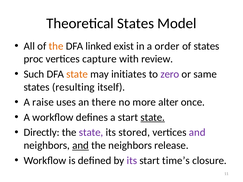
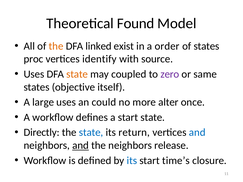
Theoretical States: States -> Found (136, 24)
capture: capture -> identify (99, 59)
review: review -> source (157, 59)
Such: Such -> Uses (34, 74)
initiates: initiates -> coupled (129, 74)
resulting: resulting -> objective (73, 87)
raise: raise -> large (43, 102)
there: there -> could (104, 102)
state underline: present -> none (153, 117)
state colour: purple -> blue (91, 133)
stored: stored -> return (134, 133)
and colour: purple -> blue (197, 133)
its colour: purple -> blue (132, 161)
